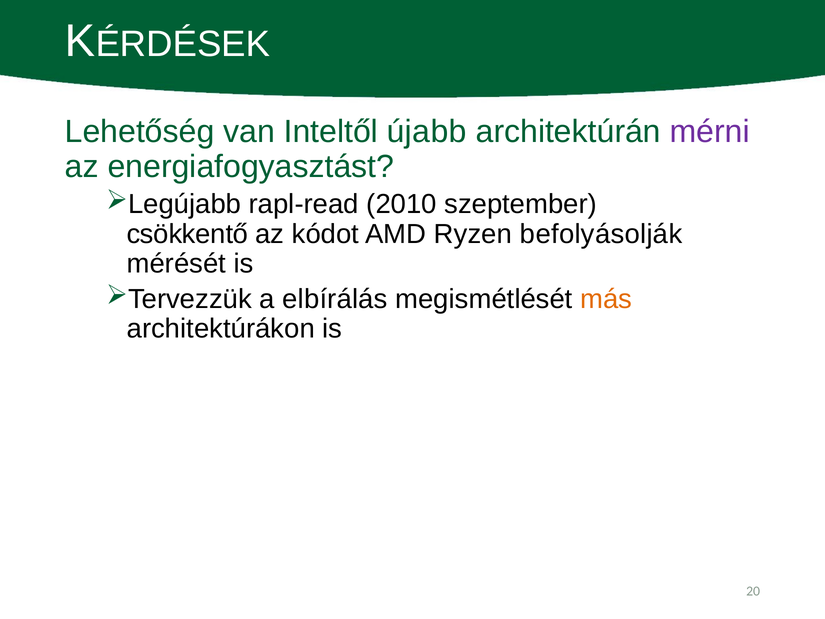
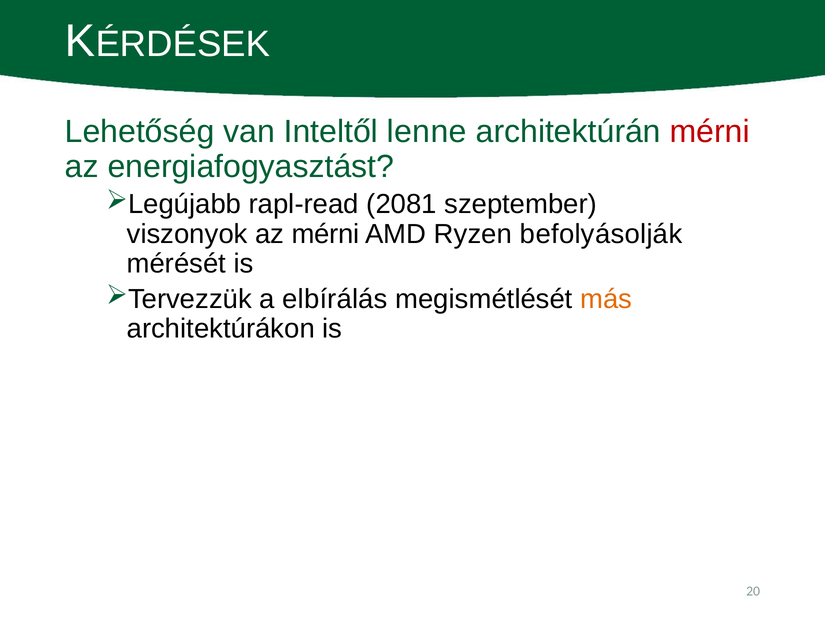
újabb: újabb -> lenne (427, 132)
mérni colour: purple -> red (710, 132)
2010: 2010 -> 2081 (401, 204)
csökkentő: csökkentő -> viszonyok (187, 234)
az kódot: kódot -> mérni (326, 234)
